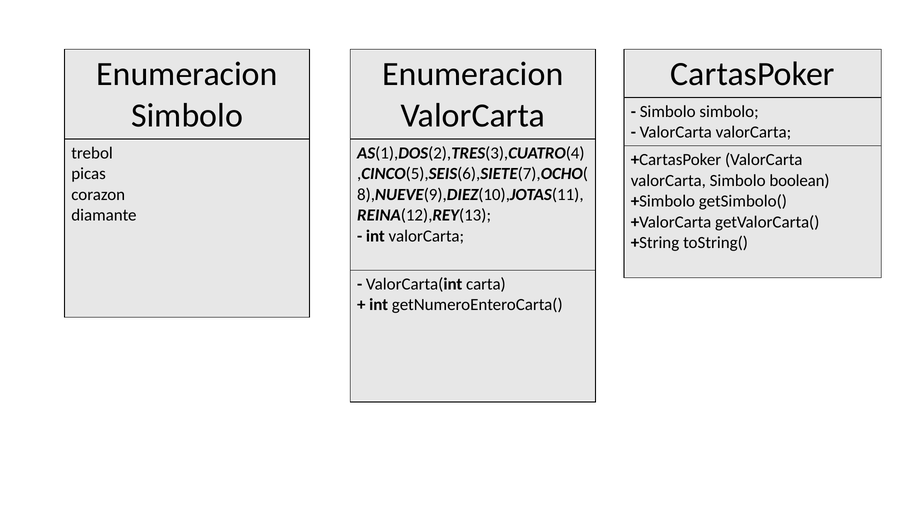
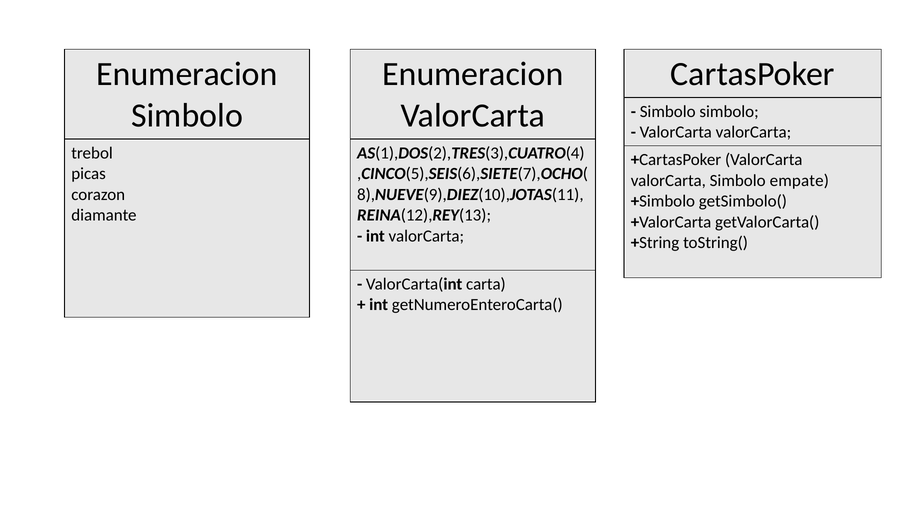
boolean: boolean -> empate (799, 181)
